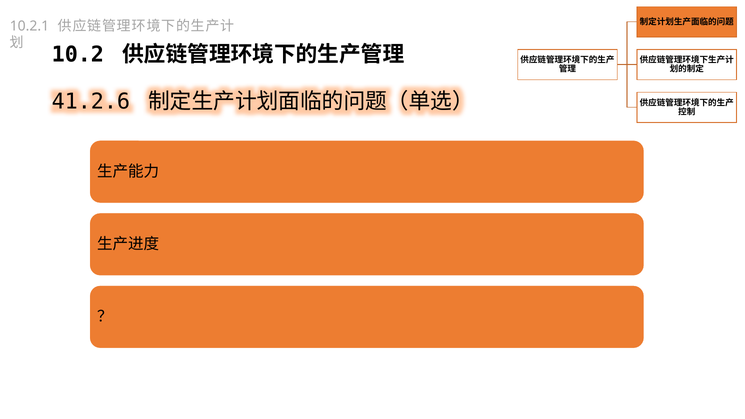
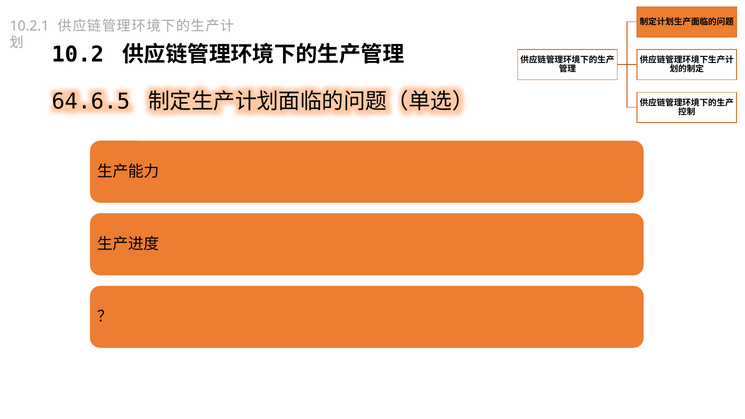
41.2.6: 41.2.6 -> 64.6.5 (91, 101)
